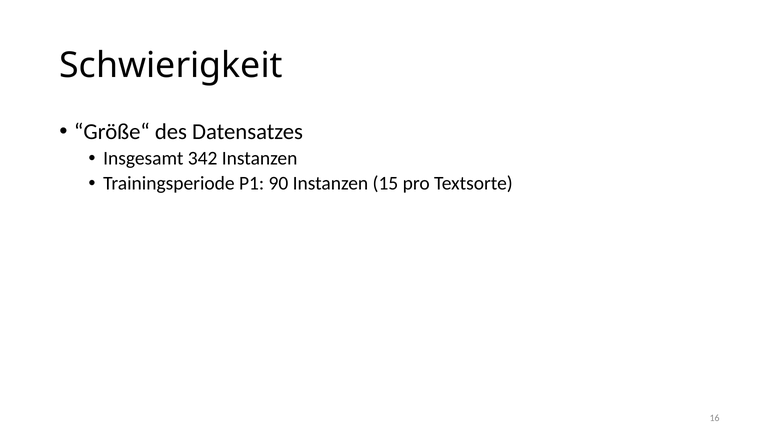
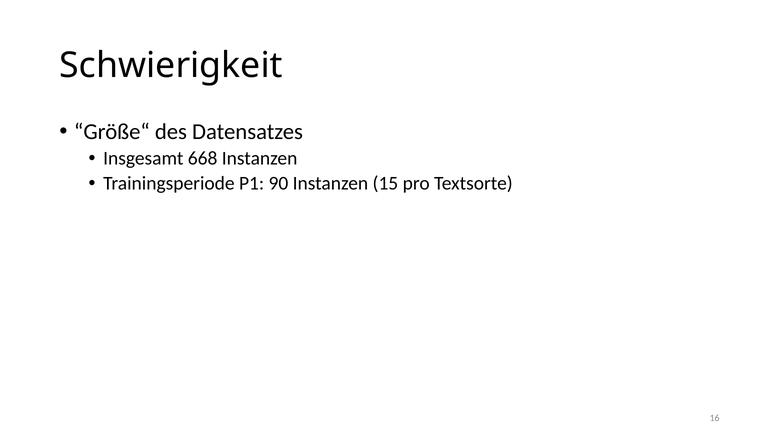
342: 342 -> 668 (203, 159)
